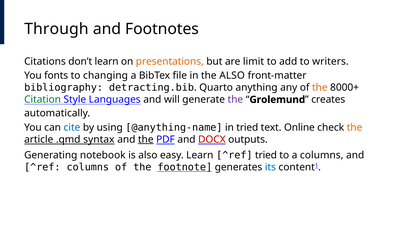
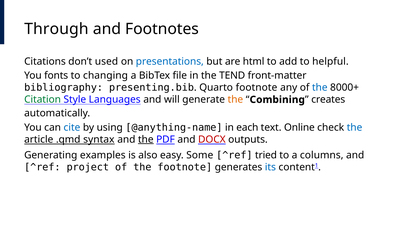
don’t learn: learn -> used (106, 62)
presentations colour: orange -> blue (170, 62)
limit: limit -> html (254, 62)
writers: writers -> helpful (330, 62)
the ALSO: ALSO -> TEND (232, 76)
detracting.bib: detracting.bib -> presenting.bib (151, 88)
Quarto anything: anything -> footnote (257, 88)
the colour: orange -> blue (320, 88)
the colour: purple -> orange (235, 100)
Grolemund: Grolemund -> Combining (277, 100)
in tried: tried -> each (247, 128)
the colour: orange -> blue (355, 128)
notebook: notebook -> examples (103, 156)
easy Learn: Learn -> Some (200, 156)
^ref columns: columns -> project (88, 168)
footnote underline: present -> none (185, 168)
